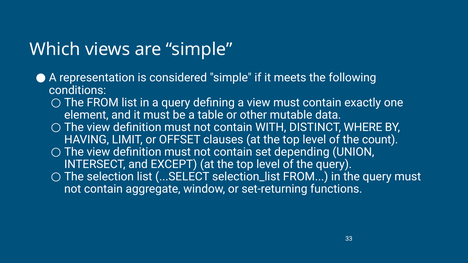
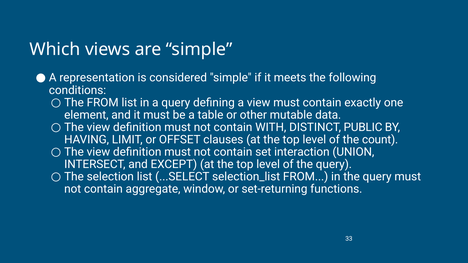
WHERE: WHERE -> PUBLIC (363, 127)
depending: depending -> interaction (302, 152)
